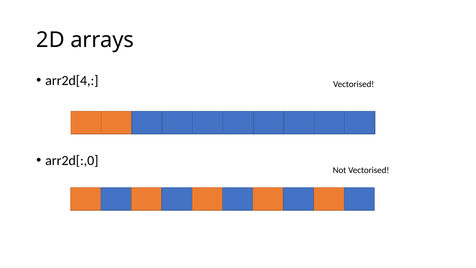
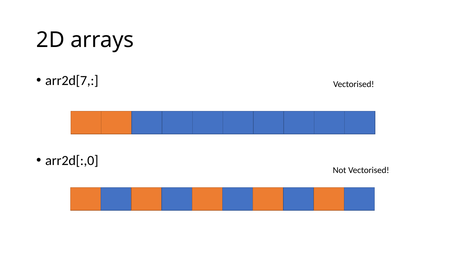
arr2d[4: arr2d[4 -> arr2d[7 (72, 80)
